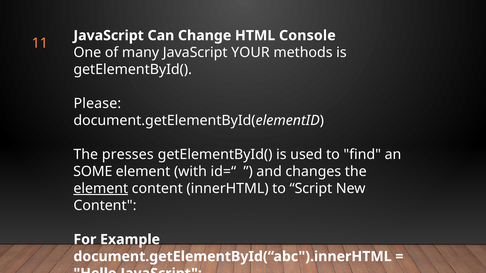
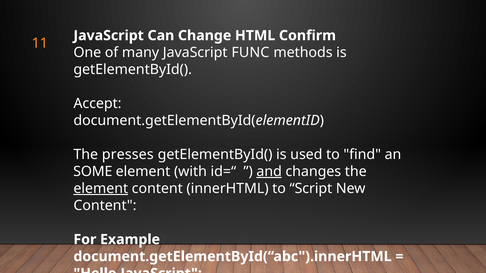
Console: Console -> Confirm (307, 36)
YOUR: YOUR -> FUNC (250, 53)
Please: Please -> Accept (97, 104)
and underline: none -> present (269, 172)
